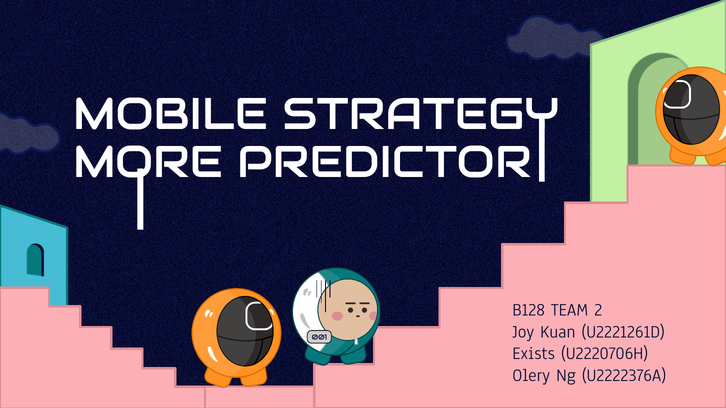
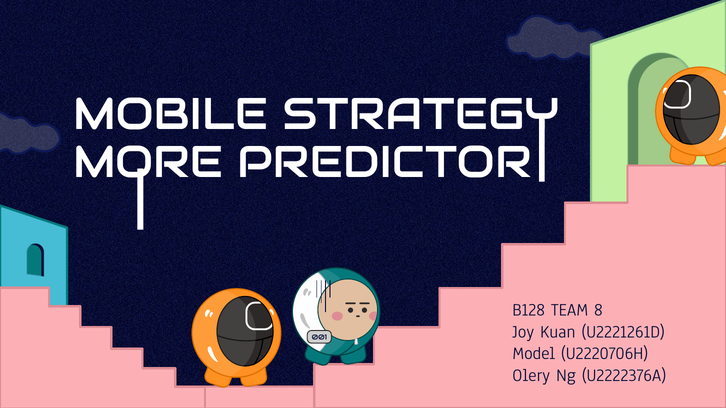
2: 2 -> 8 (598, 310)
Exists: Exists -> Model (534, 354)
